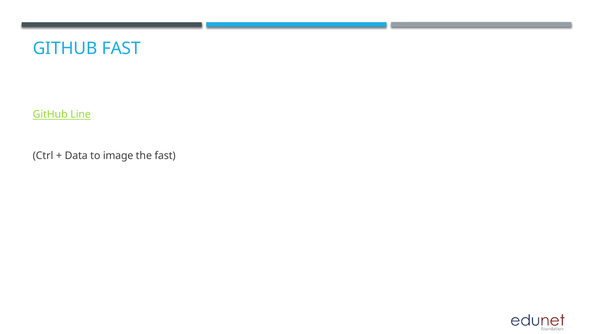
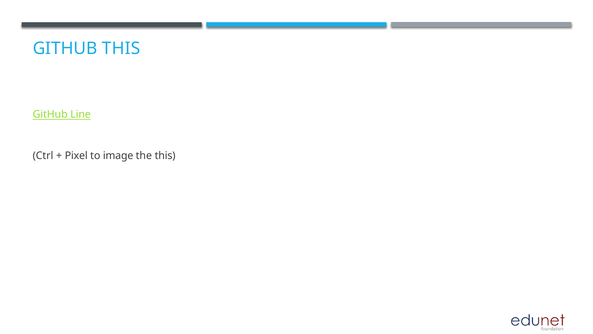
GITHUB FAST: FAST -> THIS (121, 49)
Data: Data -> Pixel (76, 155)
the fast: fast -> this (165, 155)
